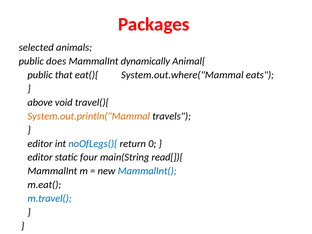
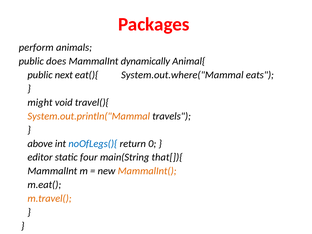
selected: selected -> perform (36, 48)
that: that -> next (64, 75)
above: above -> might (40, 102)
editor: editor -> above (40, 144)
read[]){: read[]){ -> that[]){ (167, 157)
MammalInt( colour: blue -> orange (147, 171)
m.travel( colour: blue -> orange (50, 198)
